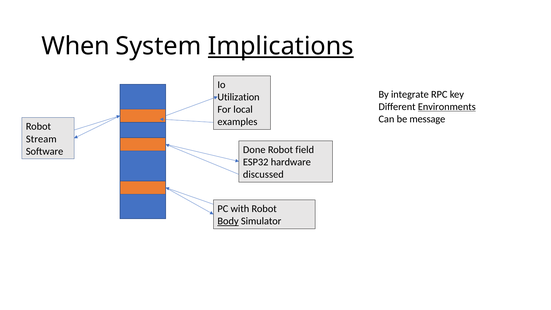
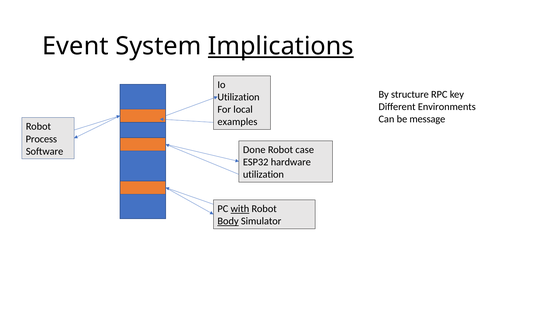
When: When -> Event (75, 46)
integrate: integrate -> structure (410, 94)
Environments underline: present -> none (447, 107)
Stream: Stream -> Process (41, 139)
field: field -> case (305, 150)
discussed: discussed -> utilization (263, 174)
with underline: none -> present (240, 209)
